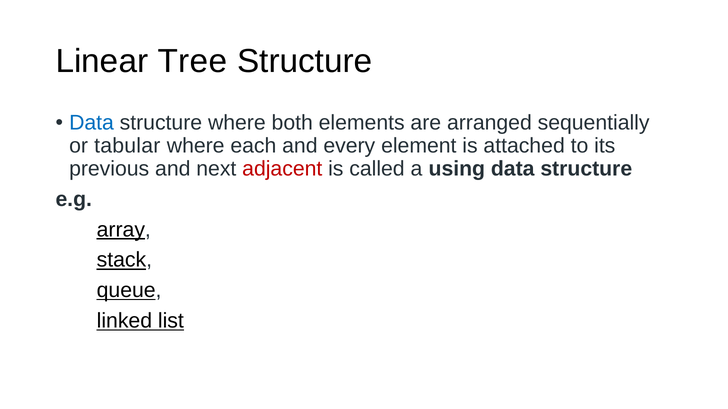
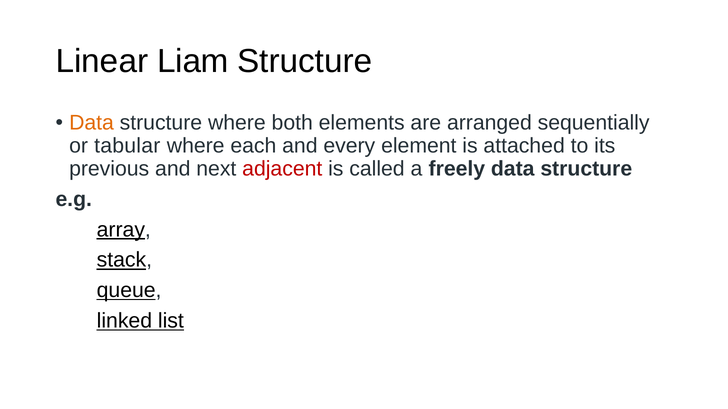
Tree: Tree -> Liam (193, 61)
Data colour: blue -> orange (92, 123)
using: using -> freely (457, 169)
